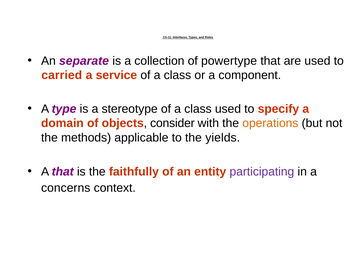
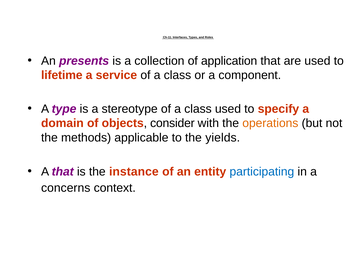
separate: separate -> presents (84, 61)
powertype: powertype -> application (229, 61)
carried: carried -> lifetime (62, 75)
faithfully: faithfully -> instance (134, 172)
participating colour: purple -> blue (262, 172)
